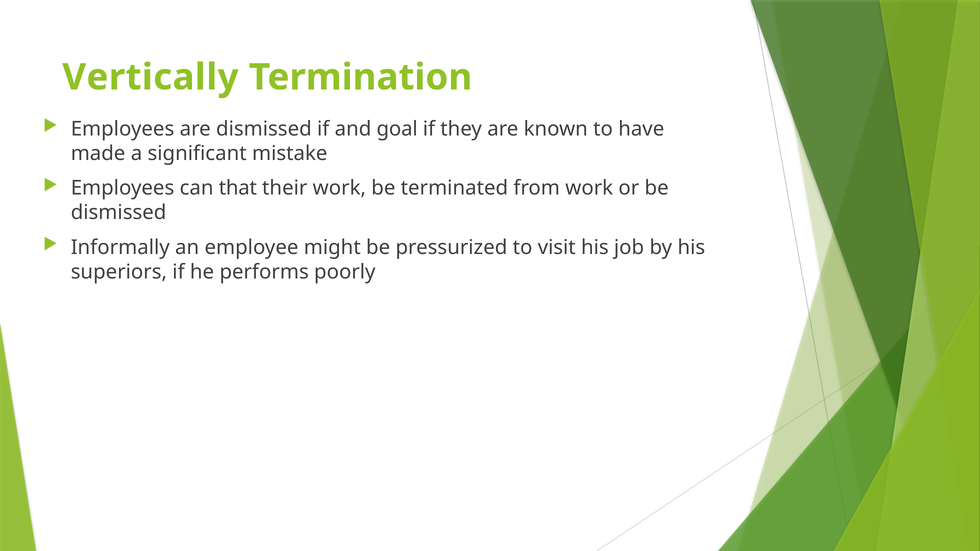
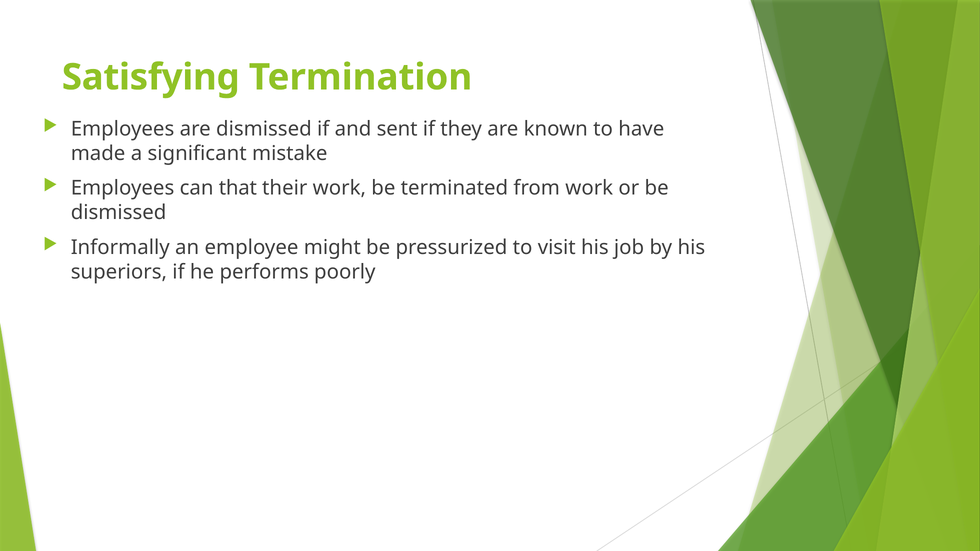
Vertically: Vertically -> Satisfying (151, 77)
goal: goal -> sent (397, 129)
